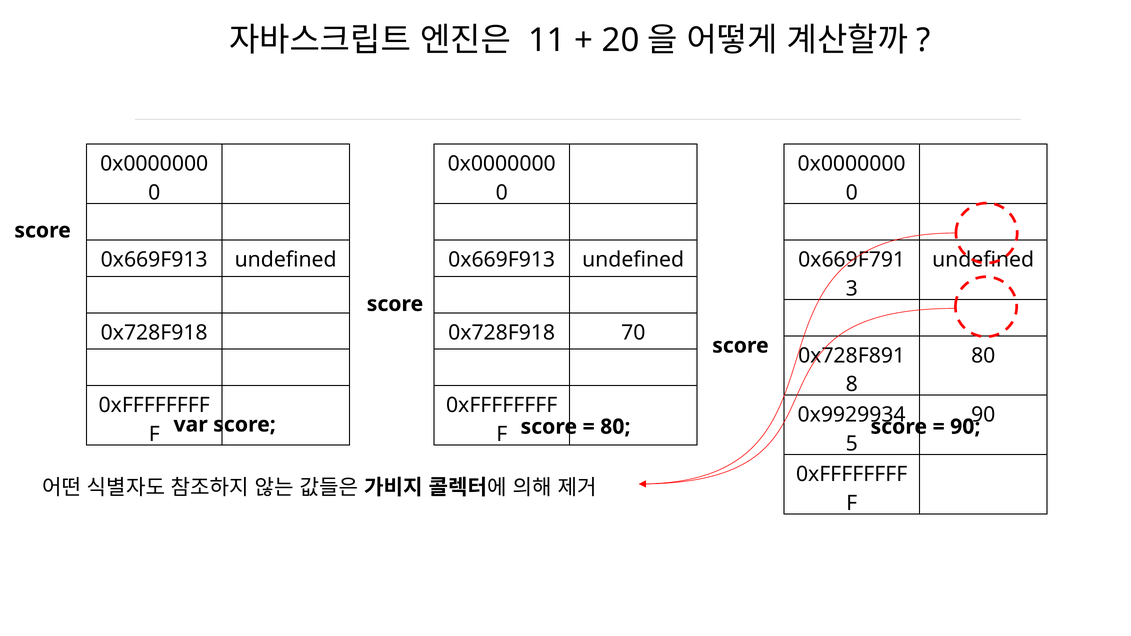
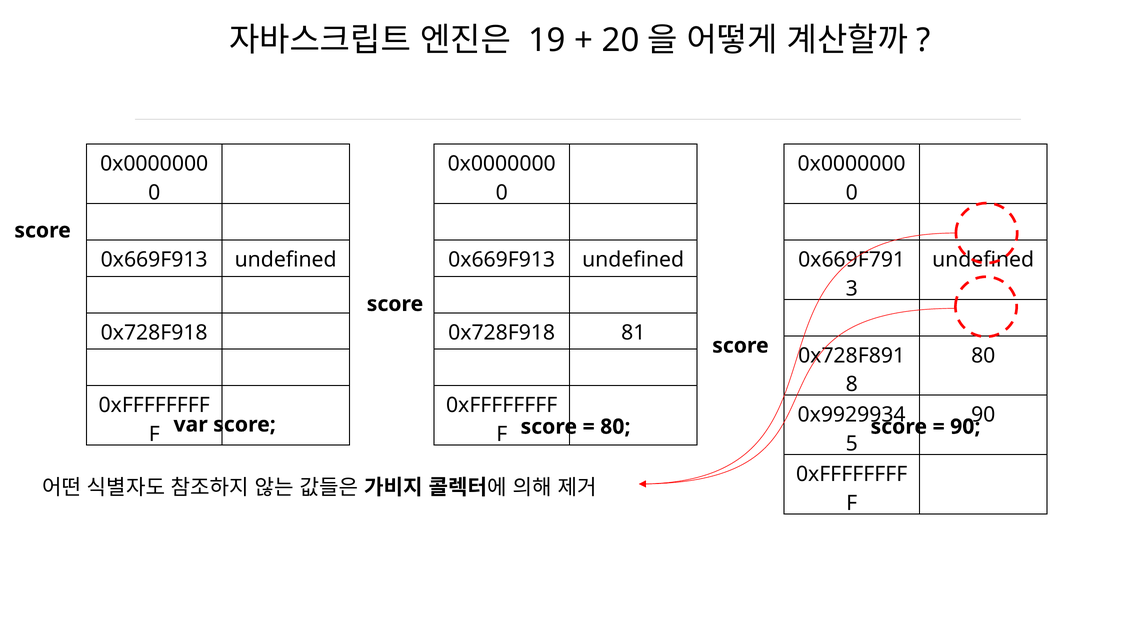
11: 11 -> 19 (547, 40)
70: 70 -> 81 (633, 333)
